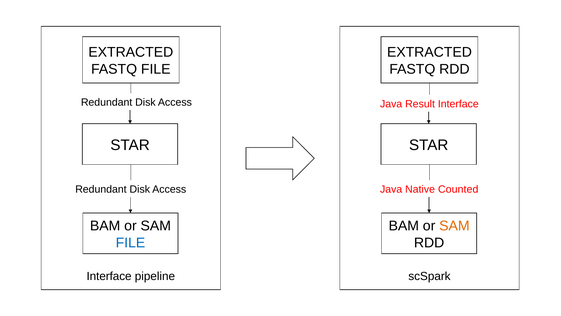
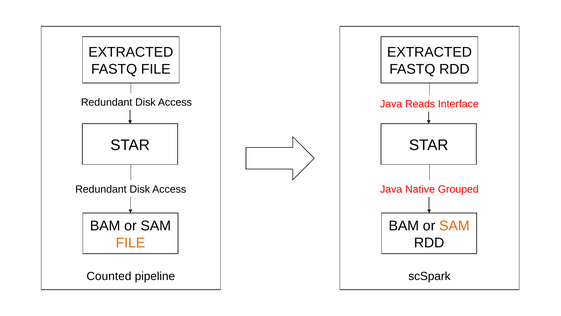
Result: Result -> Reads (420, 104)
Counted: Counted -> Grouped (458, 189)
FILE colour: blue -> orange (130, 242)
Interface: Interface -> Counted (109, 276)
